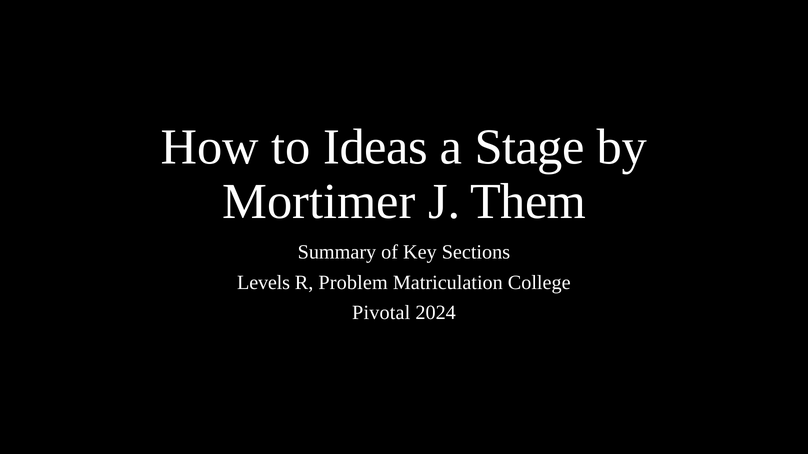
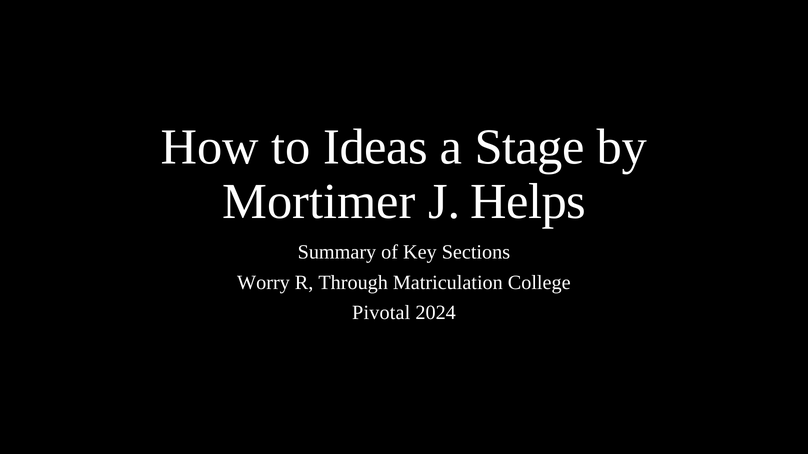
Them: Them -> Helps (528, 202)
Levels: Levels -> Worry (263, 283)
Problem: Problem -> Through (353, 283)
